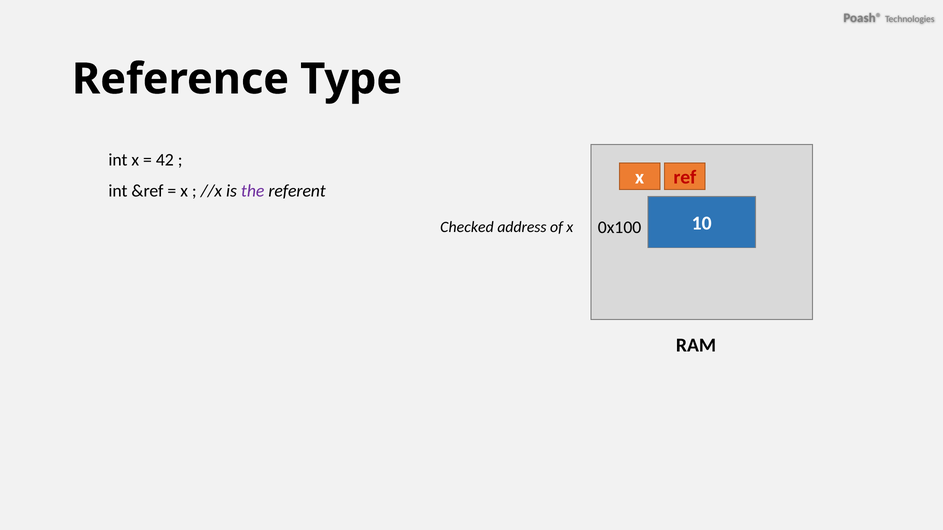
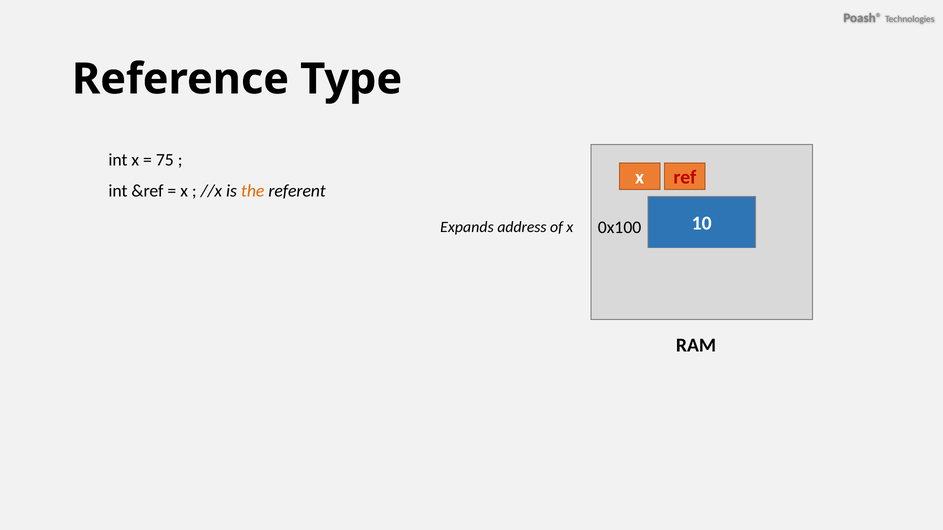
42: 42 -> 75 (165, 160)
the colour: purple -> orange (253, 191)
Checked: Checked -> Expands (467, 227)
